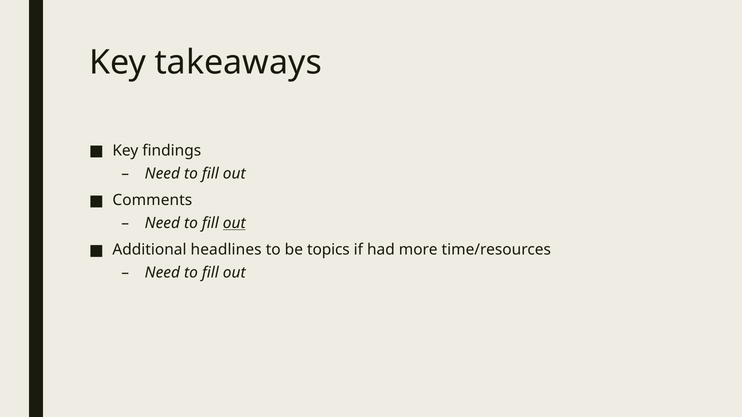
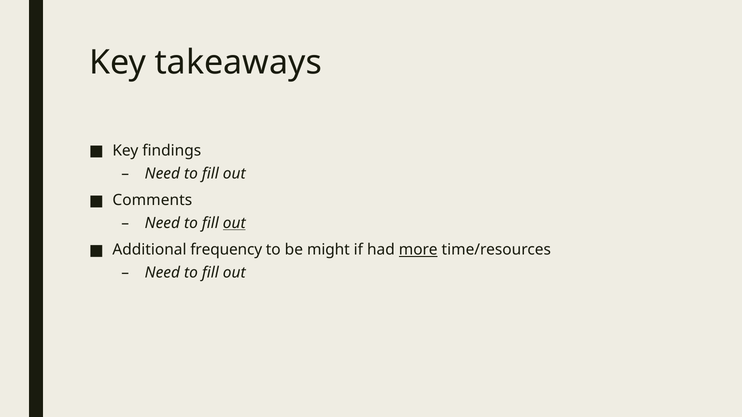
headlines: headlines -> frequency (226, 250)
topics: topics -> might (328, 250)
more underline: none -> present (418, 250)
